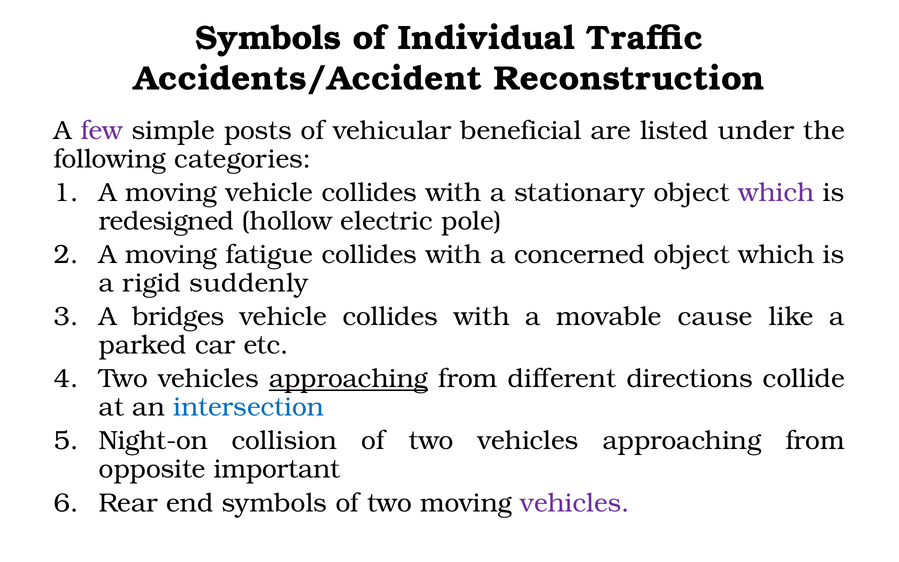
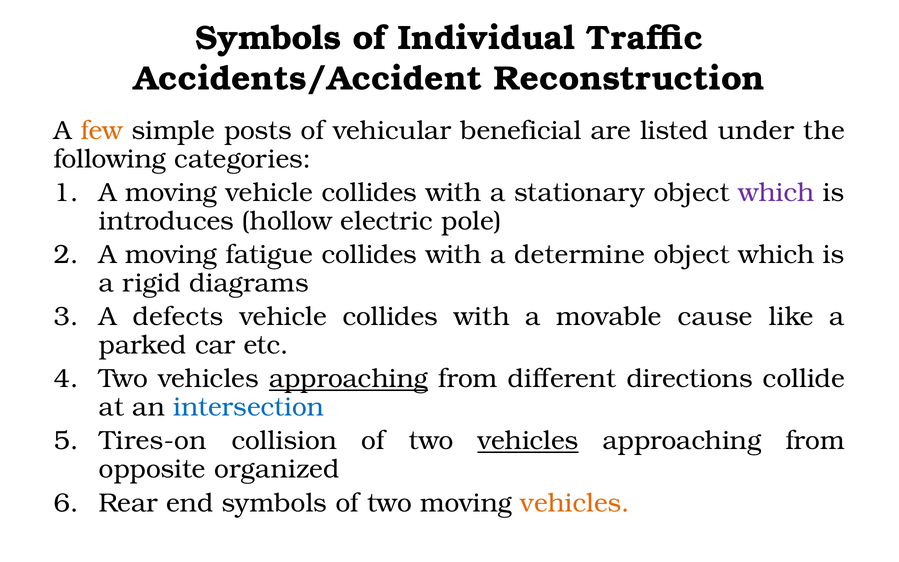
few colour: purple -> orange (102, 131)
redesigned: redesigned -> introduces (166, 221)
concerned: concerned -> determine (579, 255)
suddenly: suddenly -> diagrams (249, 283)
bridges: bridges -> defects (178, 317)
Night-on: Night-on -> Tires-on (153, 441)
vehicles underline: none -> present (528, 441)
important: important -> organized (277, 469)
vehicles colour: purple -> orange (575, 503)
